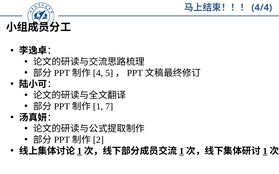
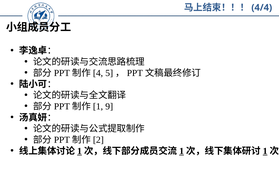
7: 7 -> 9 (109, 107)
